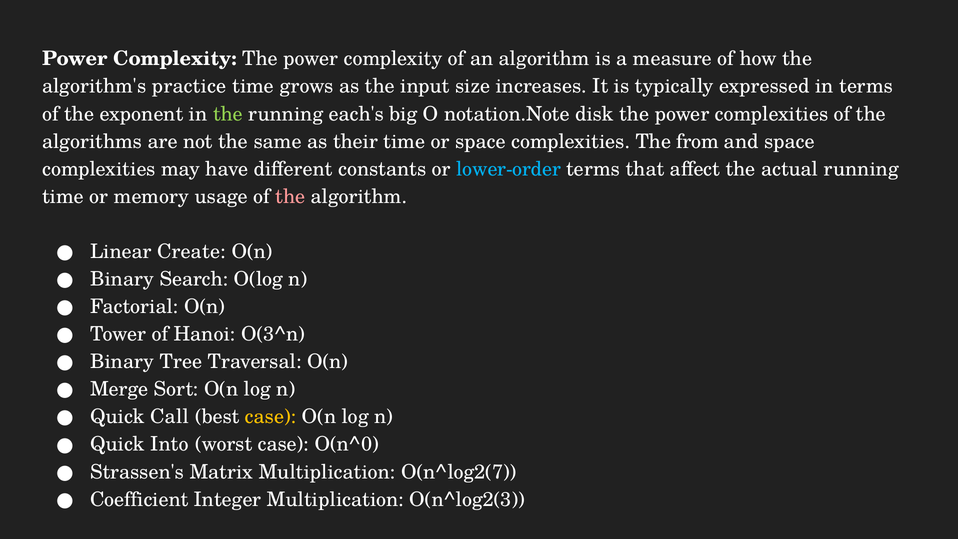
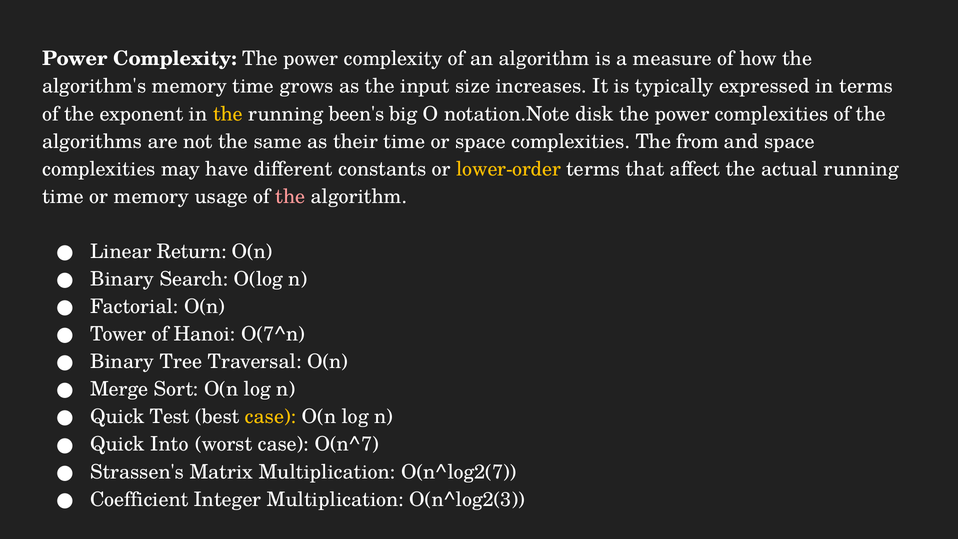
algorithm's practice: practice -> memory (189, 86)
the colour: light green -> yellow (228, 114)
each's: each's -> been's (356, 114)
lower-order colour: light blue -> yellow (509, 169)
Create: Create -> Return (192, 252)
O(3^n: O(3^n -> O(7^n (273, 334)
Call: Call -> Test (170, 417)
O(n^0: O(n^0 -> O(n^7 (347, 444)
